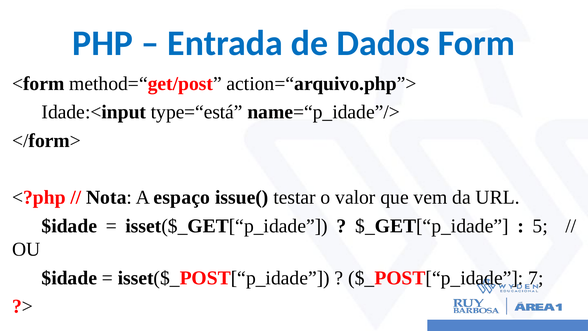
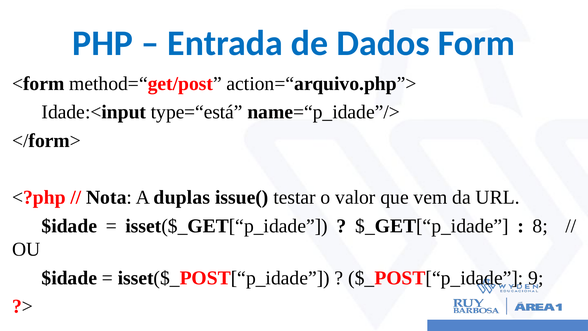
espaço: espaço -> duplas (182, 197)
5: 5 -> 8 (540, 226)
7: 7 -> 9 (536, 278)
